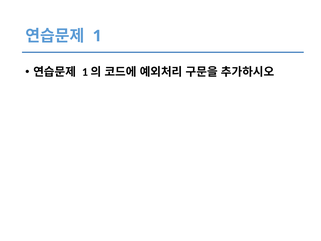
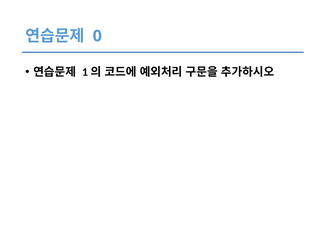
1: 1 -> 0 (97, 36)
